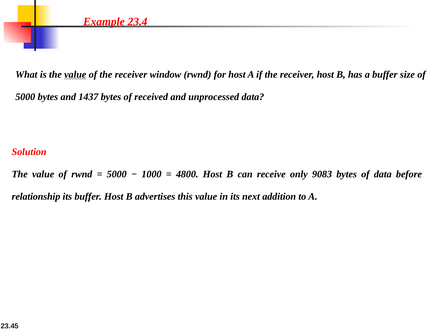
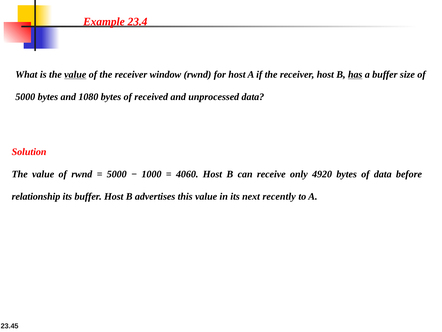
has underline: none -> present (355, 74)
1437: 1437 -> 1080 (88, 97)
4800: 4800 -> 4060 (187, 174)
9083: 9083 -> 4920 (322, 174)
addition: addition -> recently (279, 196)
